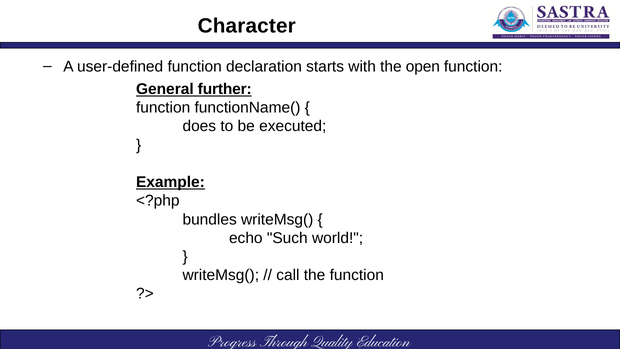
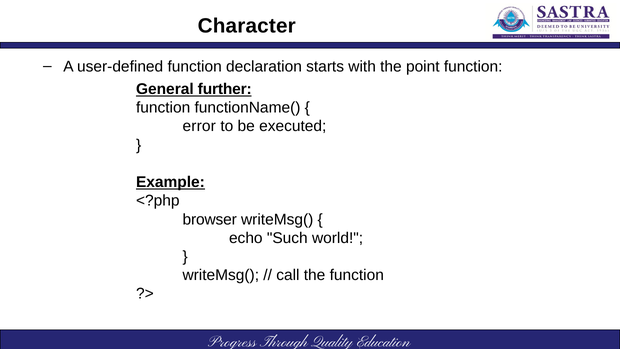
open: open -> point (423, 67)
does: does -> error (199, 126)
bundles: bundles -> browser (210, 219)
